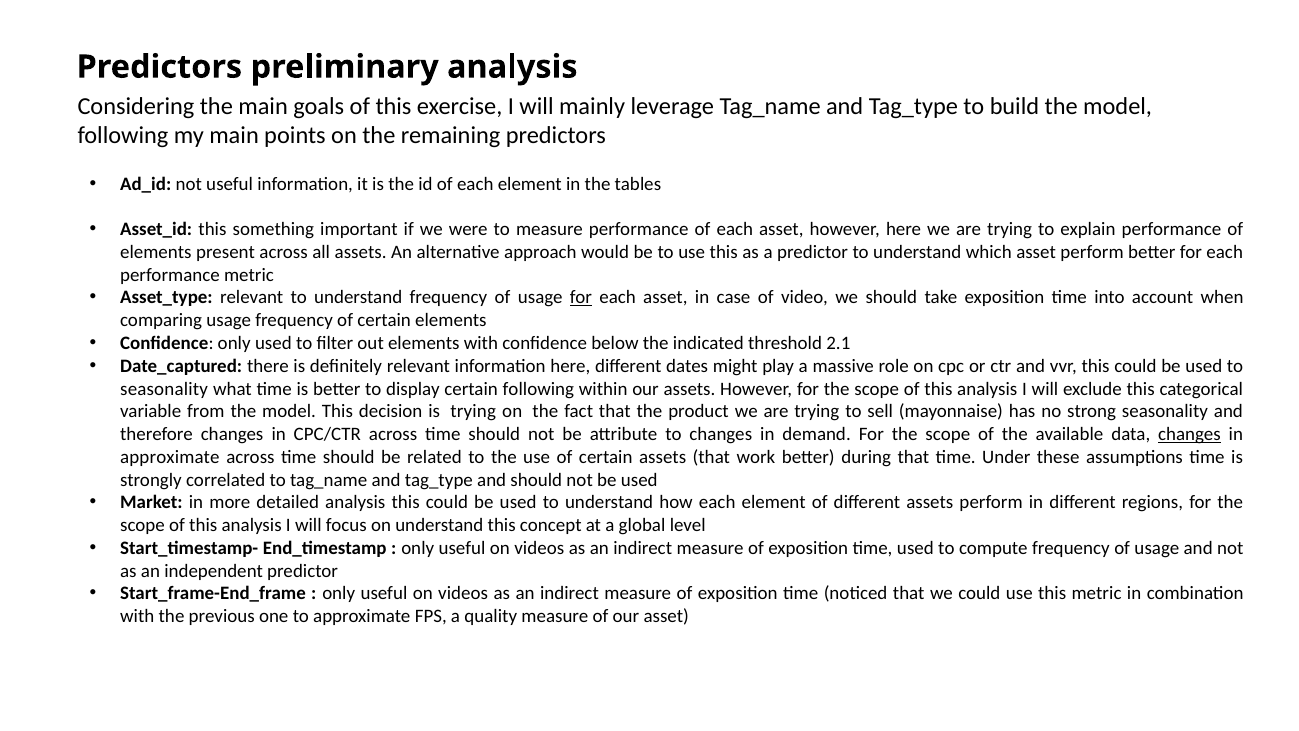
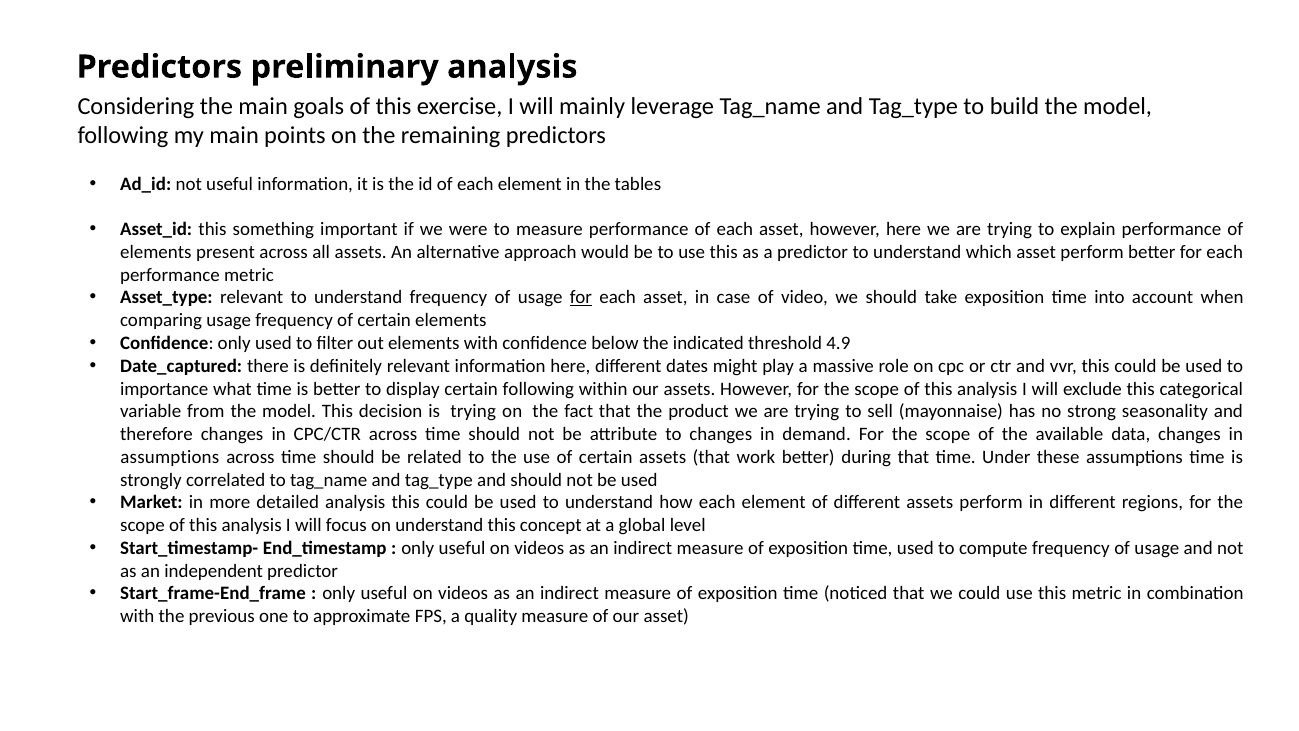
2.1: 2.1 -> 4.9 (838, 343)
seasonality: seasonality -> importance (164, 389)
changes underline: present -> none (1189, 434)
approximate: approximate -> assumptions (170, 457)
